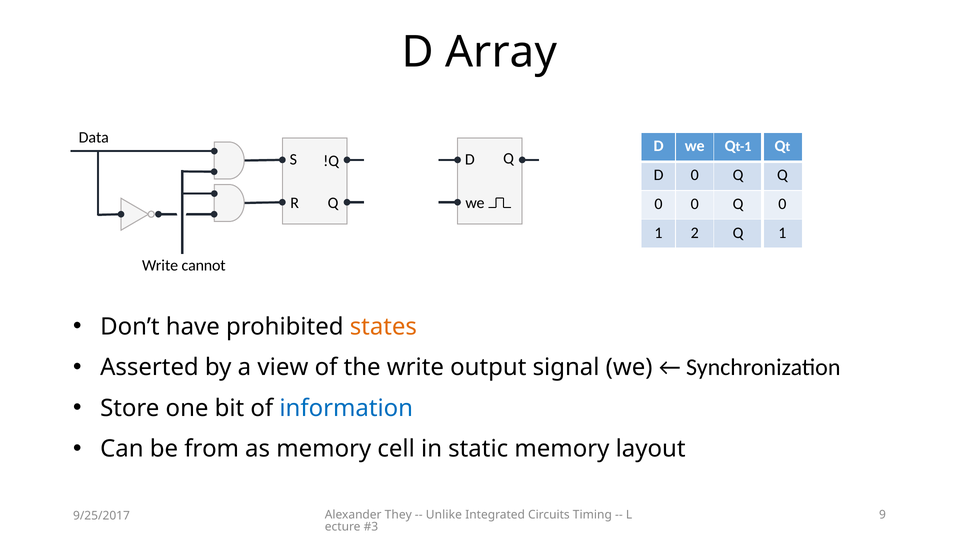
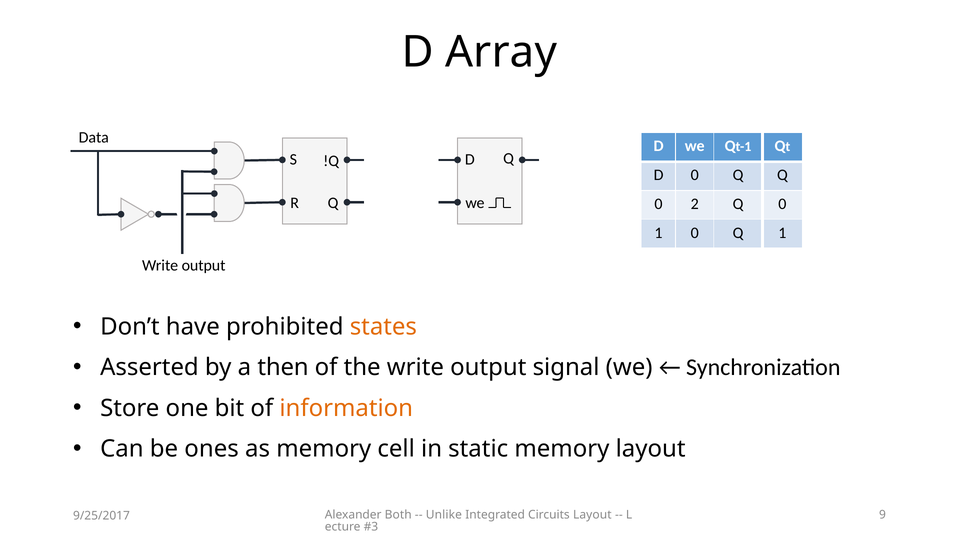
0 0: 0 -> 2 (695, 204)
1 2: 2 -> 0 (695, 233)
cannot: cannot -> output (204, 265)
view: view -> then (283, 367)
information colour: blue -> orange (346, 408)
from: from -> ones (212, 449)
They: They -> Both (398, 514)
Circuits Timing: Timing -> Layout (592, 514)
